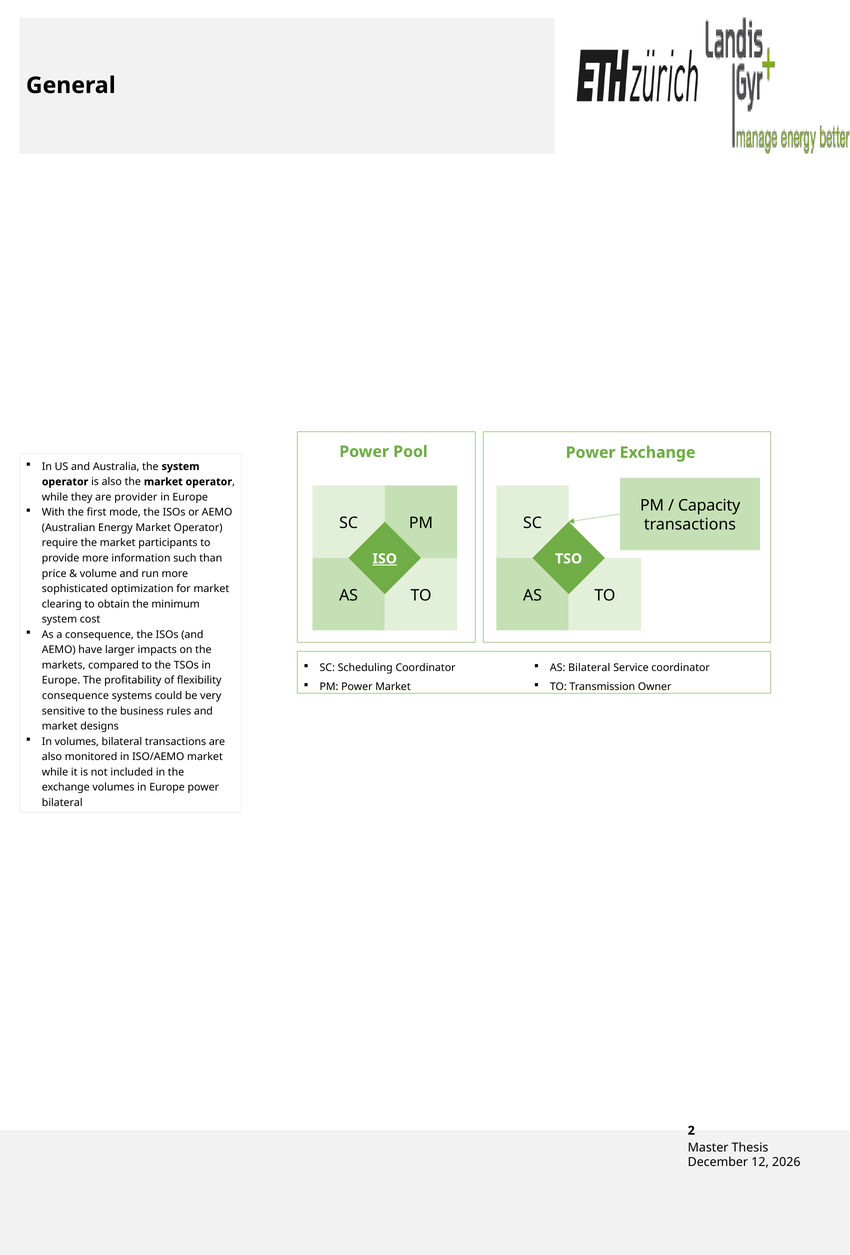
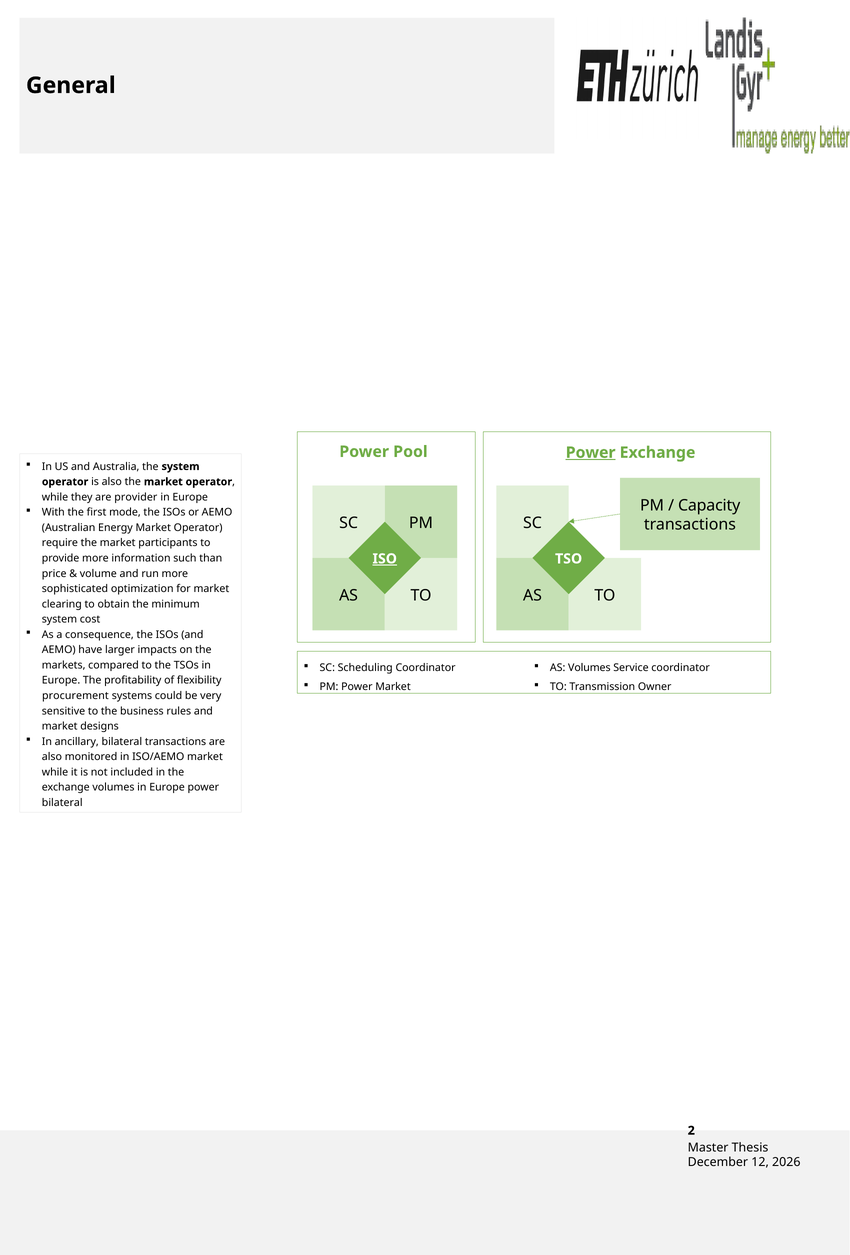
Power underline: none -> present (591, 453)
AS Bilateral: Bilateral -> Volumes (589, 668)
consequence: consequence -> procurement (75, 696)
In volumes: volumes -> ancillary (77, 742)
